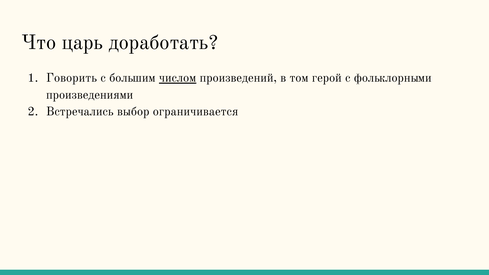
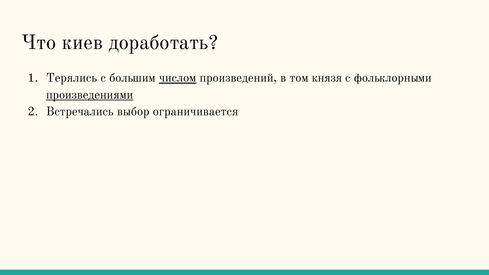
царь: царь -> киев (82, 42)
Говорить: Говорить -> Терялись (72, 78)
герой: герой -> князя (327, 78)
произведениями underline: none -> present (90, 95)
